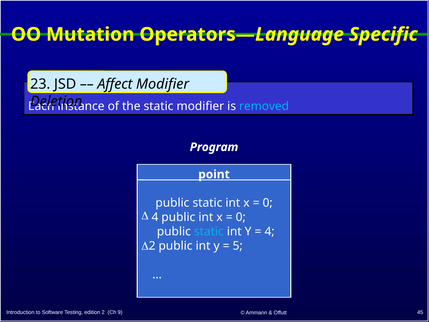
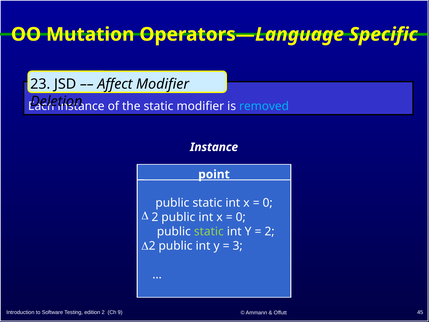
Program: Program -> Instance (214, 147)
4: 4 -> 2 (155, 217)
static colour: light blue -> light green (209, 231)
4: 4 -> 2 (270, 231)
5: 5 -> 3 (238, 246)
